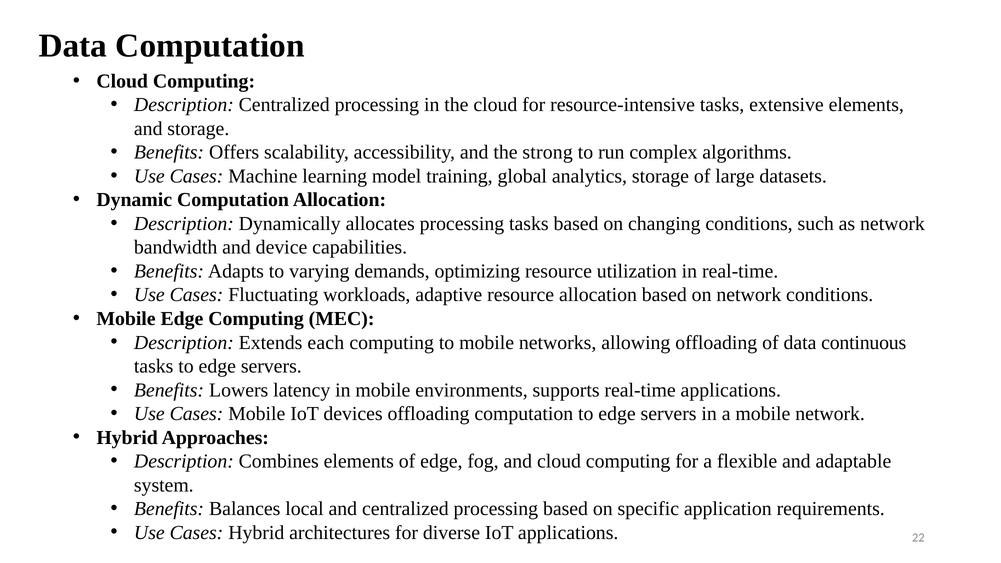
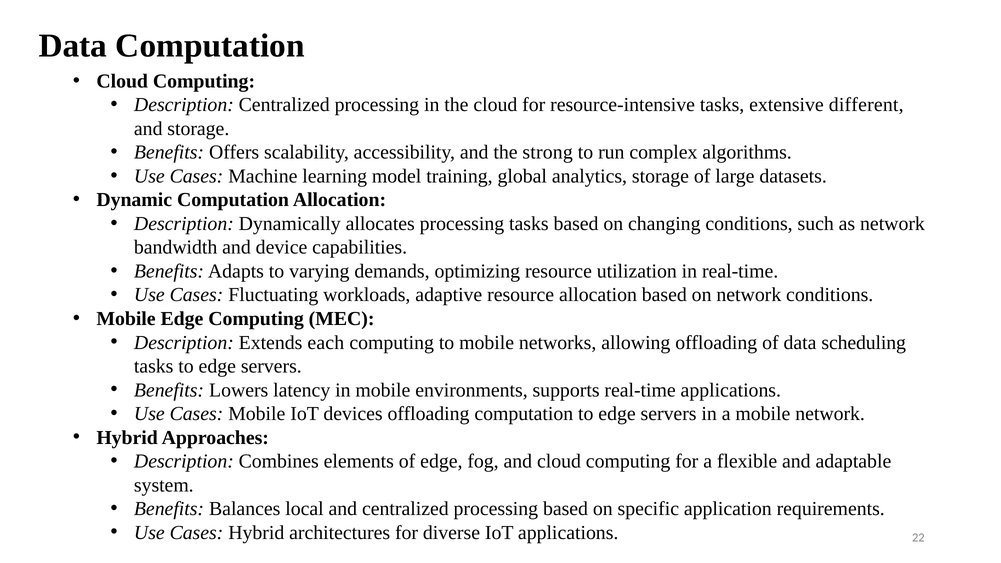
extensive elements: elements -> different (866, 105)
continuous: continuous -> scheduling (864, 343)
